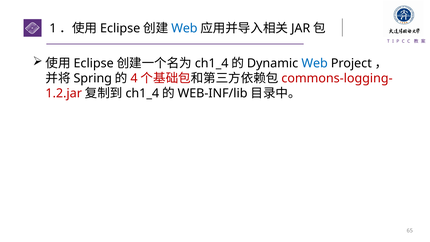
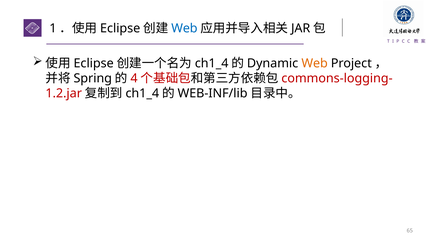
Web colour: blue -> orange (315, 63)
